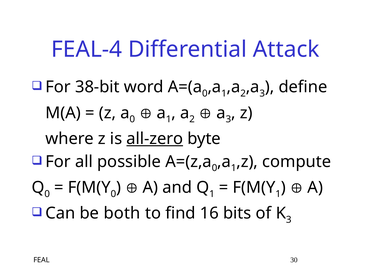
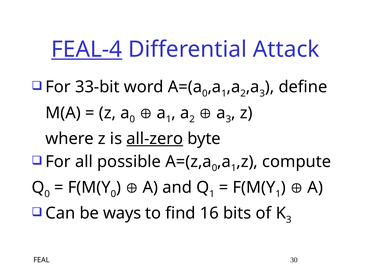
FEAL-4 underline: none -> present (87, 49)
38-bit: 38-bit -> 33-bit (97, 87)
both: both -> ways (122, 213)
